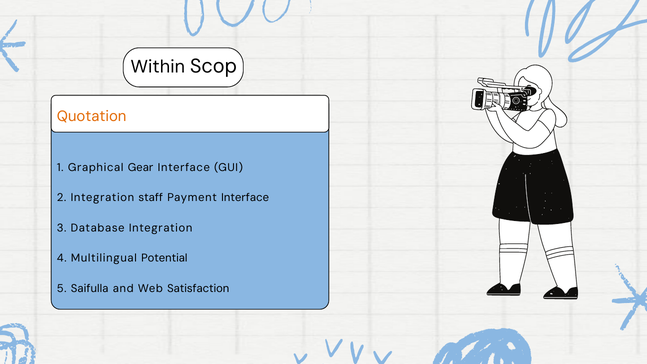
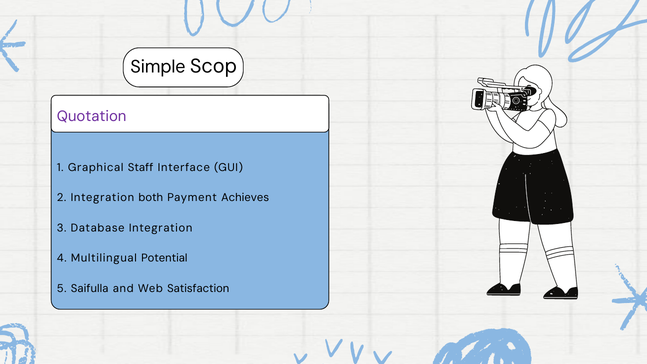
Within: Within -> Simple (158, 67)
Quotation colour: orange -> purple (92, 116)
Gear: Gear -> Staff (141, 167)
staff: staff -> both (151, 198)
Payment Interface: Interface -> Achieves (245, 198)
